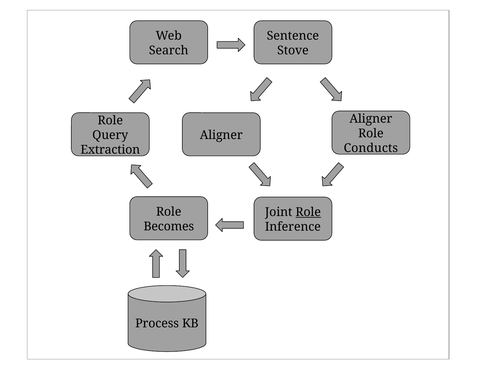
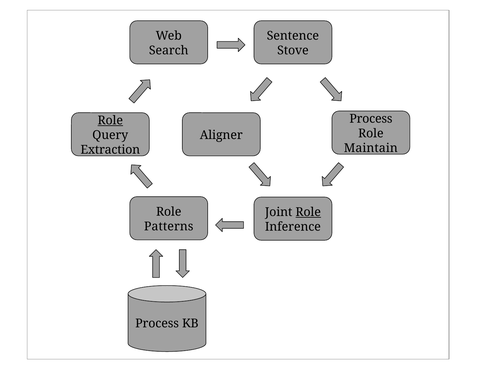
Aligner: Aligner -> Process (371, 119)
Role underline: none -> present (110, 120)
Conducts: Conducts -> Maintain (371, 148)
Becomes: Becomes -> Patterns (169, 226)
